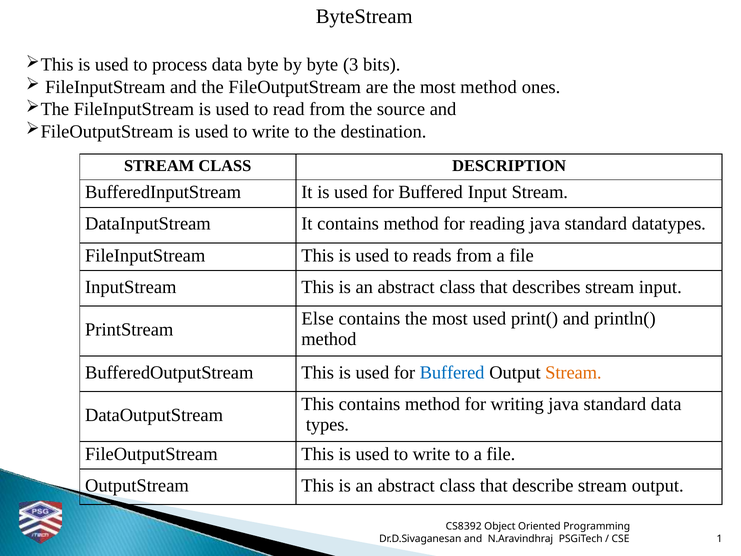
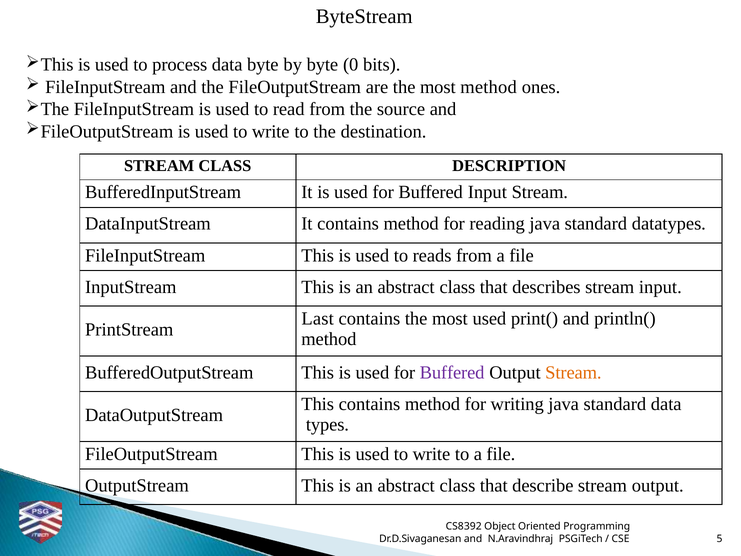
3: 3 -> 0 (351, 65)
Else: Else -> Last (318, 318)
Buffered colour: blue -> purple (452, 372)
1: 1 -> 5 (719, 539)
